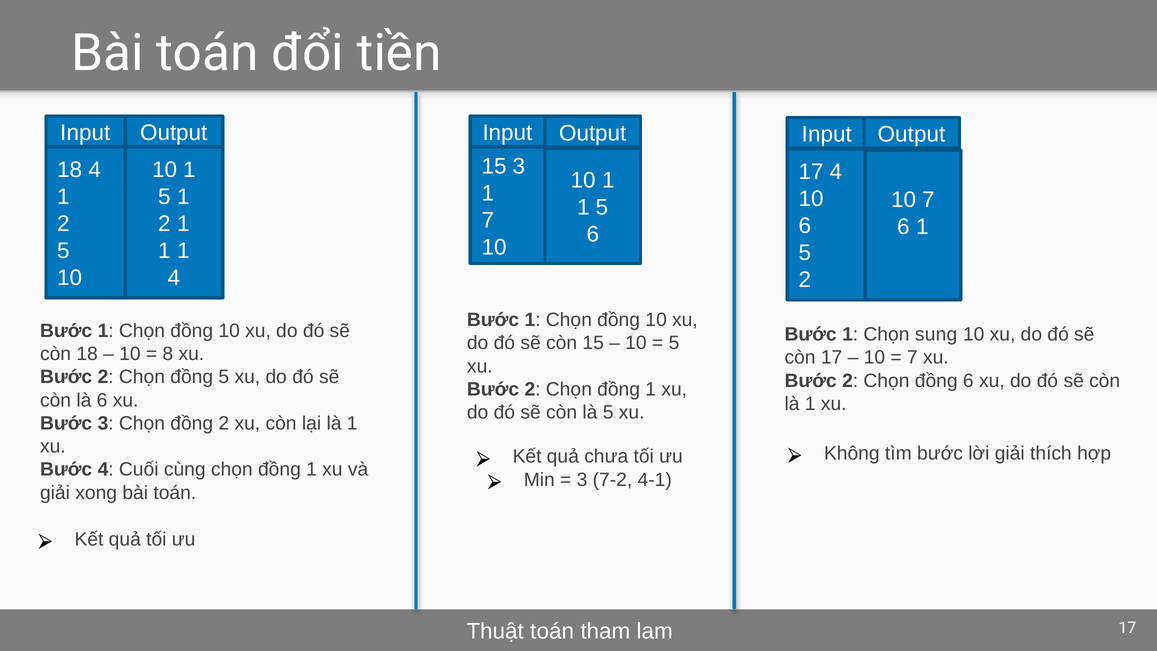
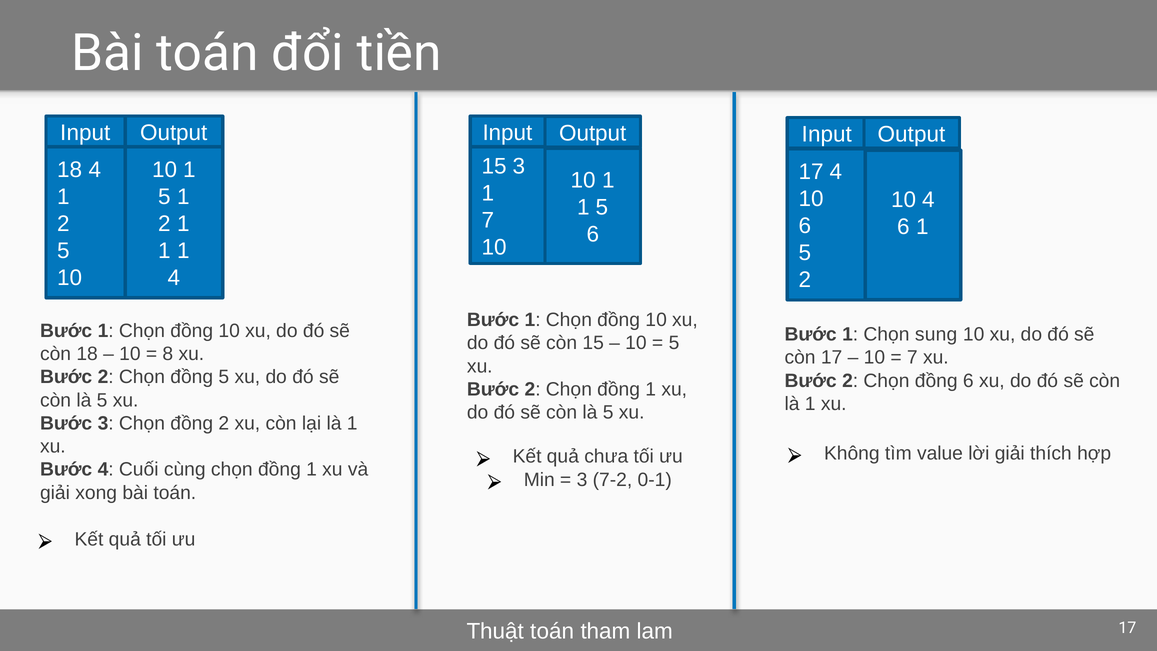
10 7: 7 -> 4 (929, 200)
6: 6 -> 5 (102, 400)
tìm bước: bước -> value (940, 453)
4-1: 4-1 -> 0-1 (655, 480)
